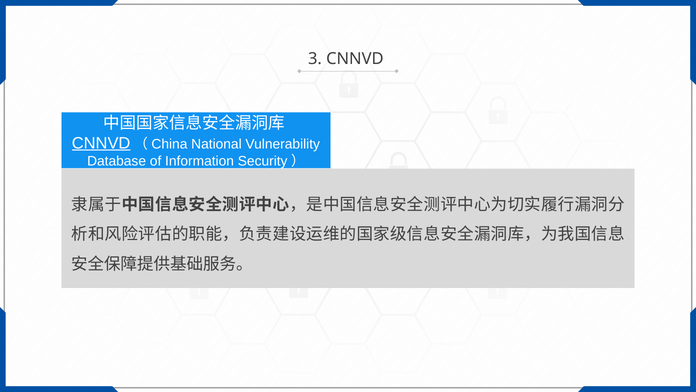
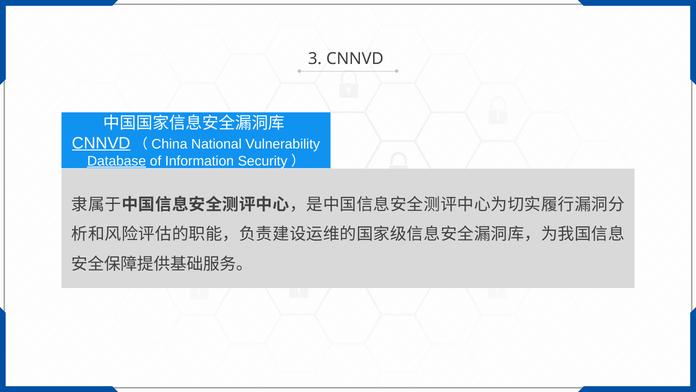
Database underline: none -> present (117, 161)
